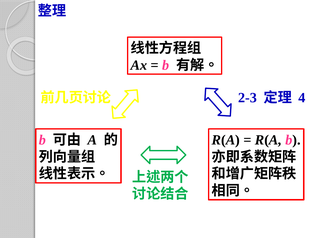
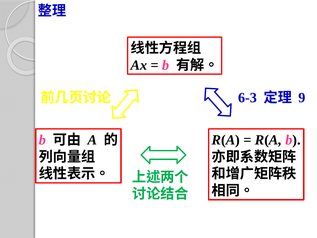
2-3: 2-3 -> 6-3 (247, 98)
4: 4 -> 9 (302, 98)
